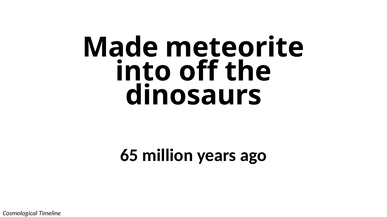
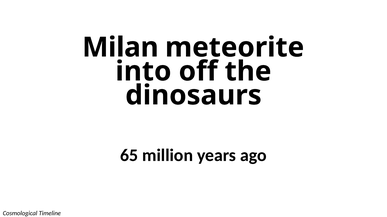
Made: Made -> Milan (120, 48)
